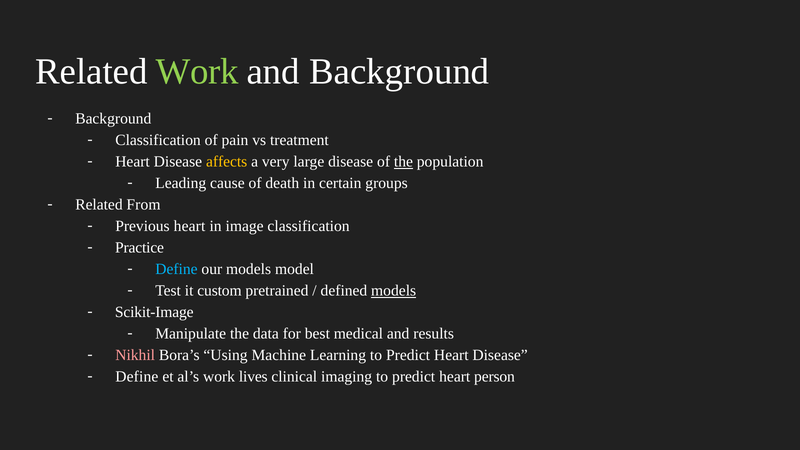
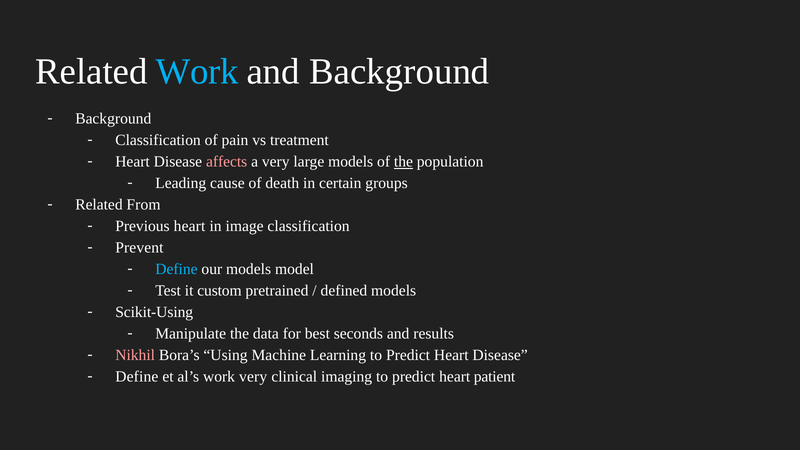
Work colour: light green -> light blue (197, 72)
affects colour: yellow -> pink (227, 162)
large disease: disease -> models (351, 162)
Practice: Practice -> Prevent (139, 248)
models underline: present -> none (394, 291)
Scikit-Image: Scikit-Image -> Scikit-Using (154, 312)
medical: medical -> seconds (358, 334)
work lives: lives -> very (253, 377)
person: person -> patient (495, 377)
